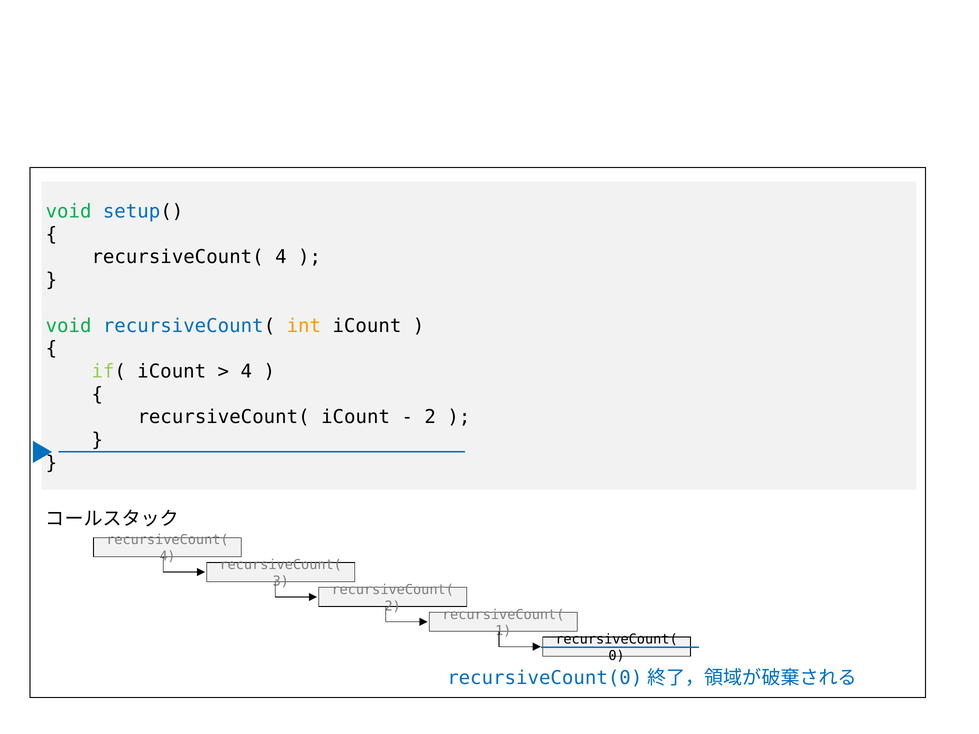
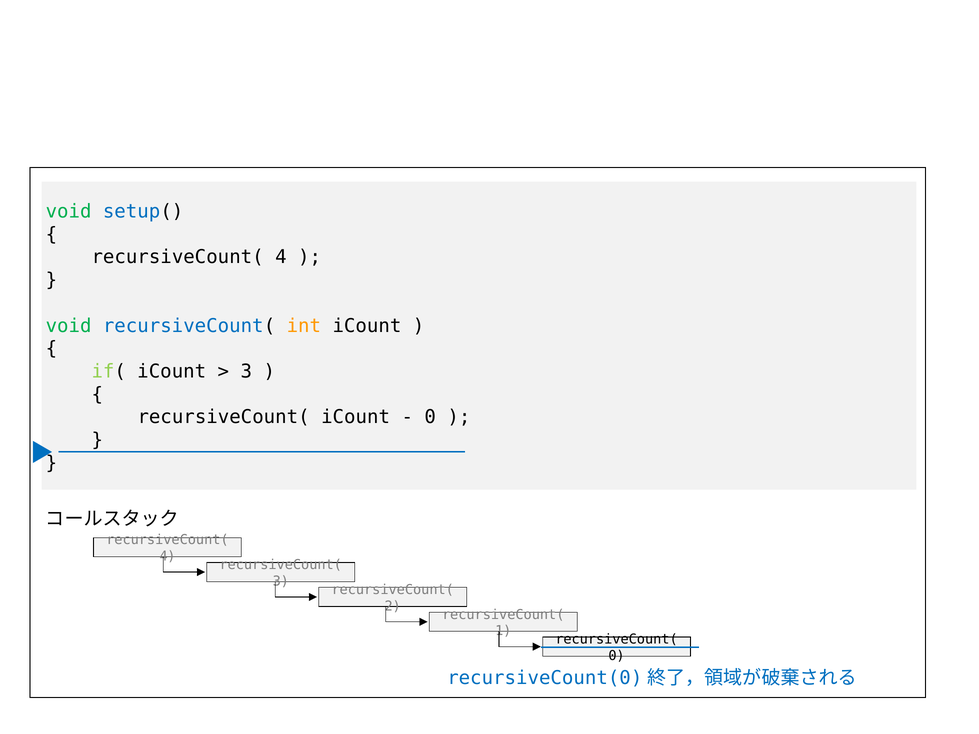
4: 4 -> 3 (246, 372)
2: 2 -> 0 (430, 417)
